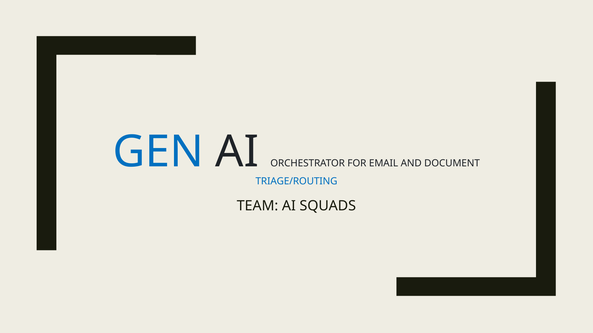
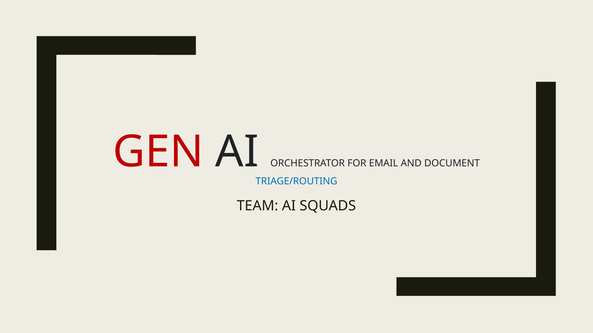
GEN colour: blue -> red (158, 152)
